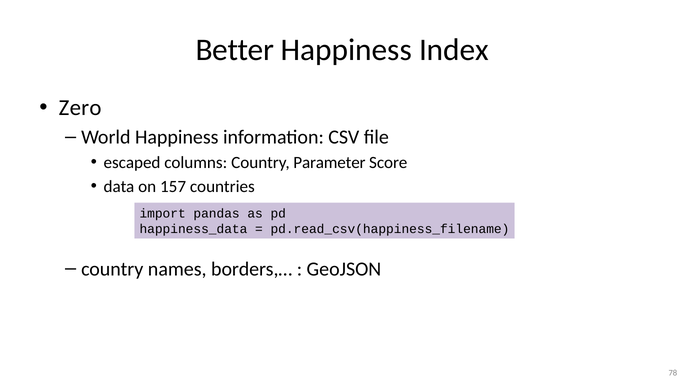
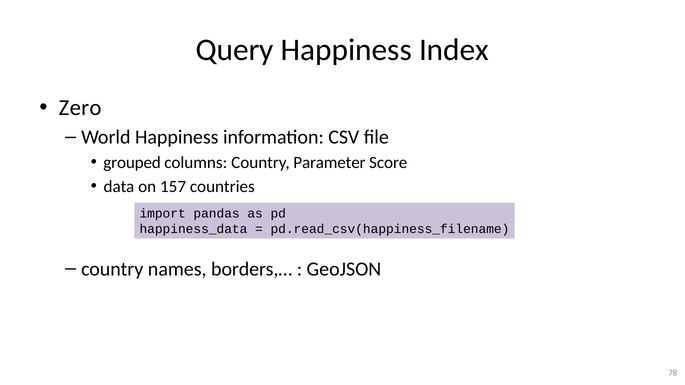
Better: Better -> Query (235, 50)
escaped: escaped -> grouped (132, 163)
